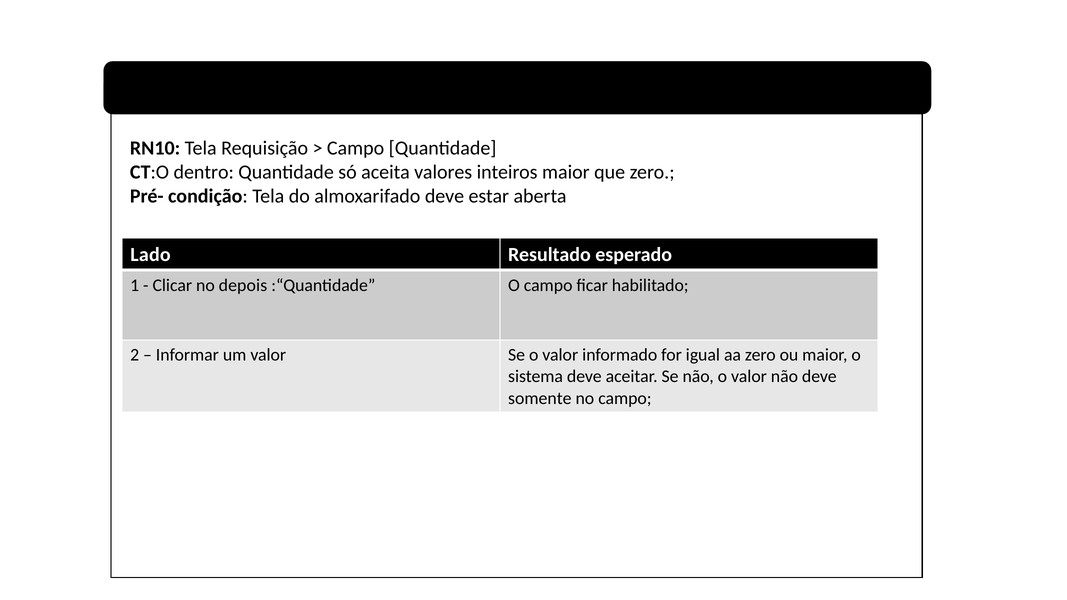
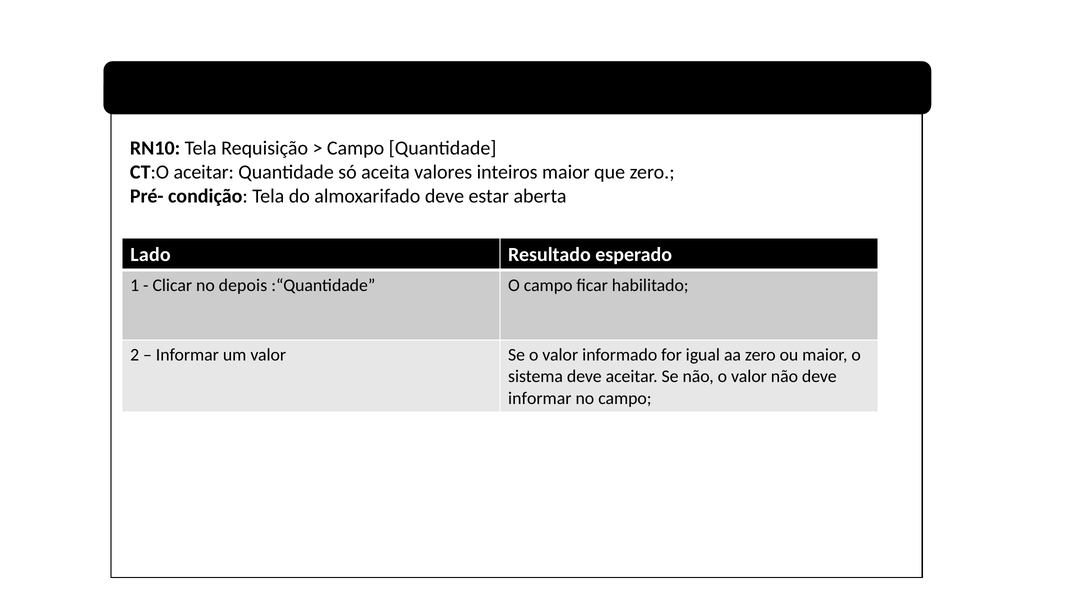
CT:O dentro: dentro -> aceitar (204, 172)
somente: somente -> informar (540, 398)
